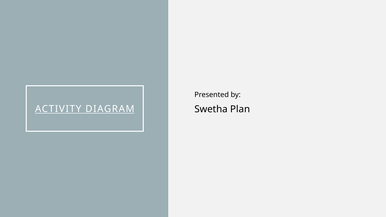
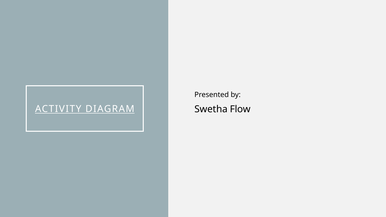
Plan: Plan -> Flow (240, 109)
